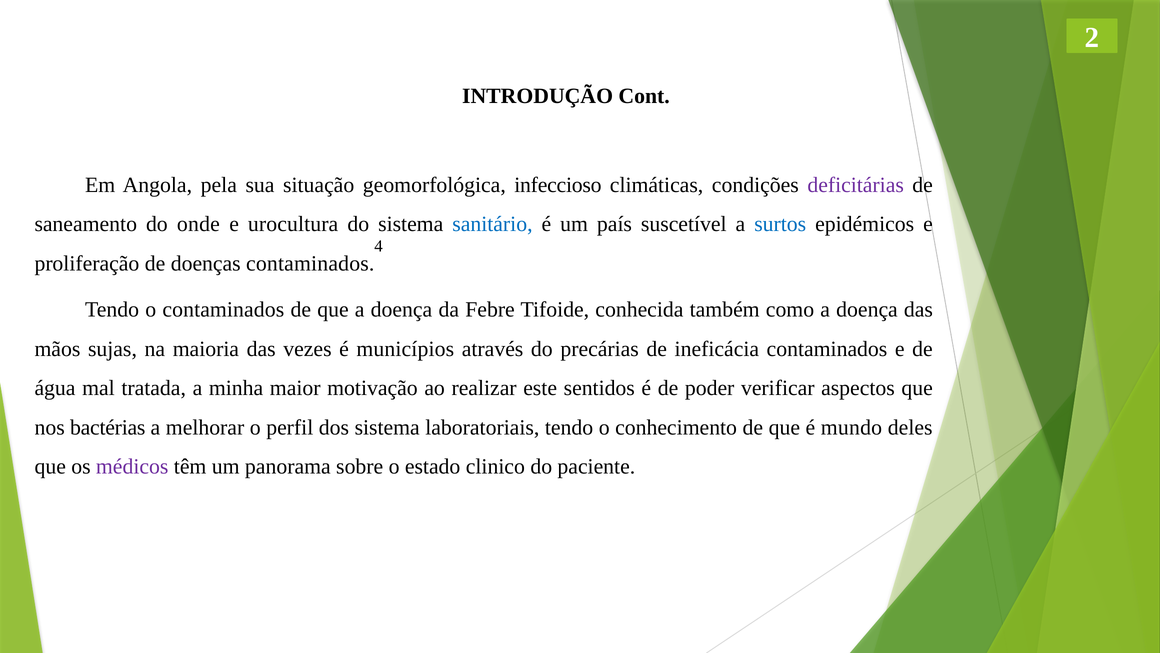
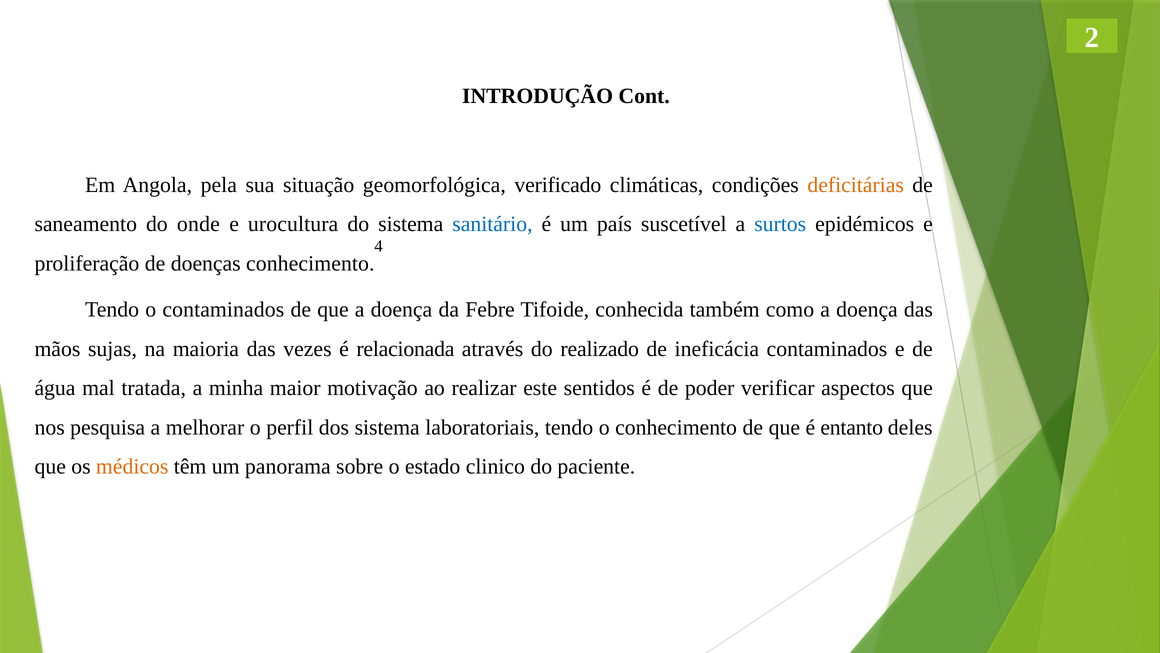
infeccioso: infeccioso -> verificado (558, 185)
deficitárias colour: purple -> orange (856, 185)
doenças contaminados: contaminados -> conhecimento (310, 263)
municípios: municípios -> relacionada (405, 349)
precárias: precárias -> realizado (600, 349)
bactérias: bactérias -> pesquisa (108, 427)
mundo: mundo -> entanto (852, 427)
médicos colour: purple -> orange (132, 466)
